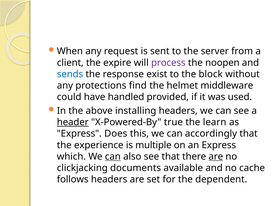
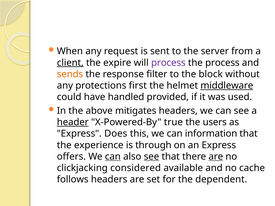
client underline: none -> present (70, 63)
the noopen: noopen -> process (222, 63)
sends colour: blue -> orange (70, 74)
exist: exist -> filter (157, 74)
find: find -> first (138, 86)
middleware underline: none -> present (227, 86)
installing: installing -> mitigates (136, 111)
learn: learn -> users (215, 122)
accordingly: accordingly -> information (211, 134)
multiple: multiple -> through (153, 145)
which: which -> offers (71, 157)
see underline: none -> present (151, 157)
documents: documents -> considered (136, 168)
